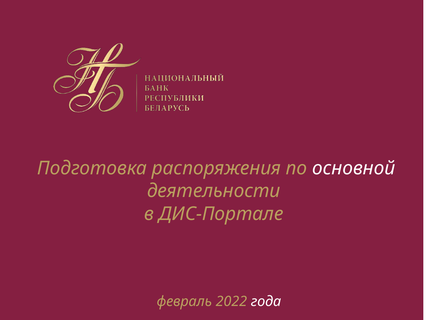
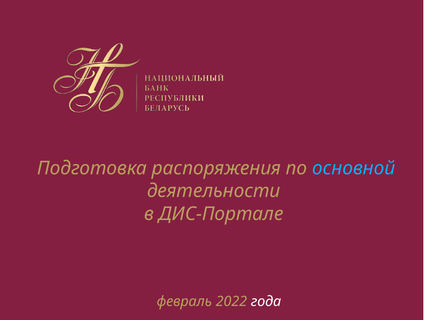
основной colour: white -> light blue (354, 168)
